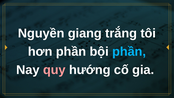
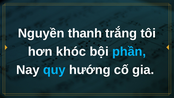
giang: giang -> thanh (85, 33)
hơn phần: phần -> khóc (71, 52)
quy colour: pink -> light blue (54, 70)
